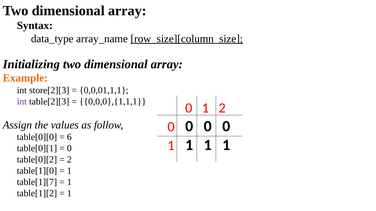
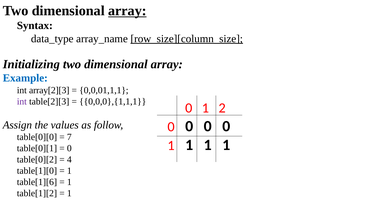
array underline: none -> present (127, 11)
Example colour: orange -> blue (25, 78)
store[2][3: store[2][3 -> array[2][3 (49, 90)
6: 6 -> 7 (69, 137)
2: 2 -> 4 (69, 160)
table[1][7: table[1][7 -> table[1][6 (37, 183)
